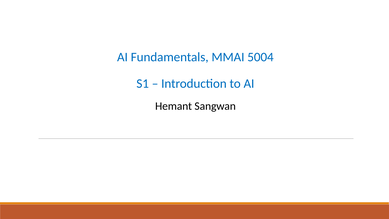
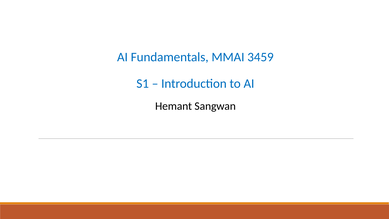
5004: 5004 -> 3459 (261, 57)
